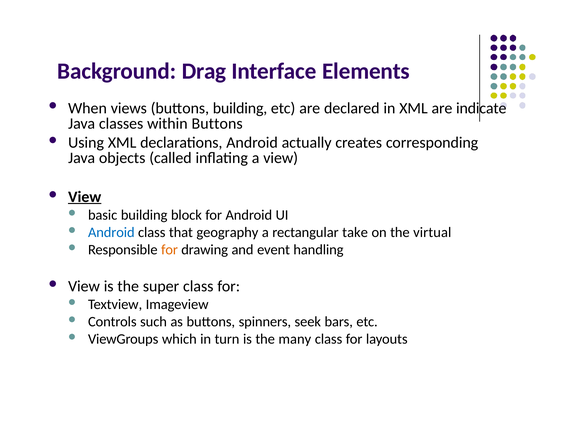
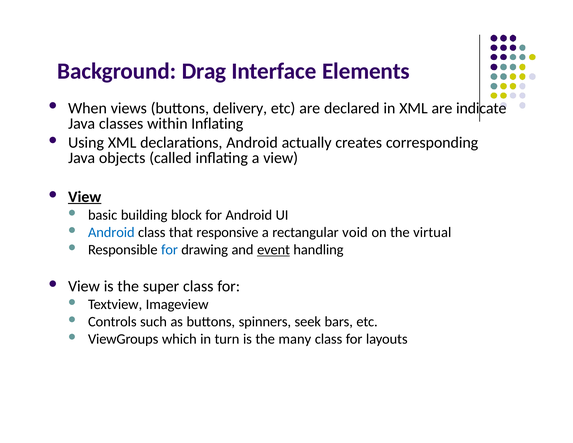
buttons building: building -> delivery (240, 108)
within Buttons: Buttons -> Inflating (217, 123)
geography: geography -> responsive (227, 232)
take: take -> void (355, 232)
for colour: orange -> blue (170, 250)
event underline: none -> present (274, 250)
